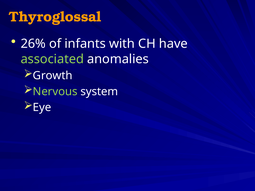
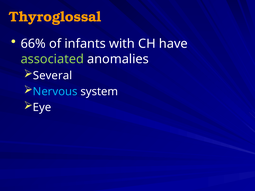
26%: 26% -> 66% (33, 44)
Growth: Growth -> Several (53, 76)
Nervous colour: light green -> light blue (55, 92)
